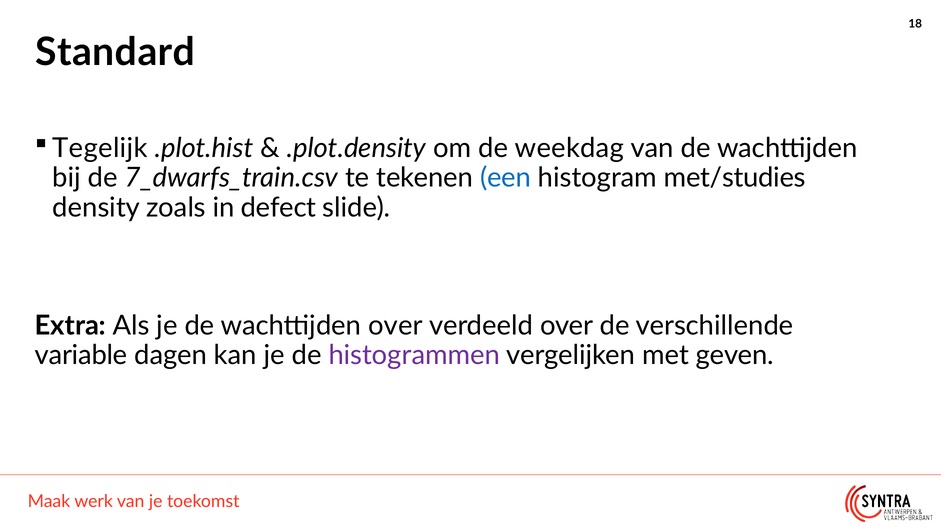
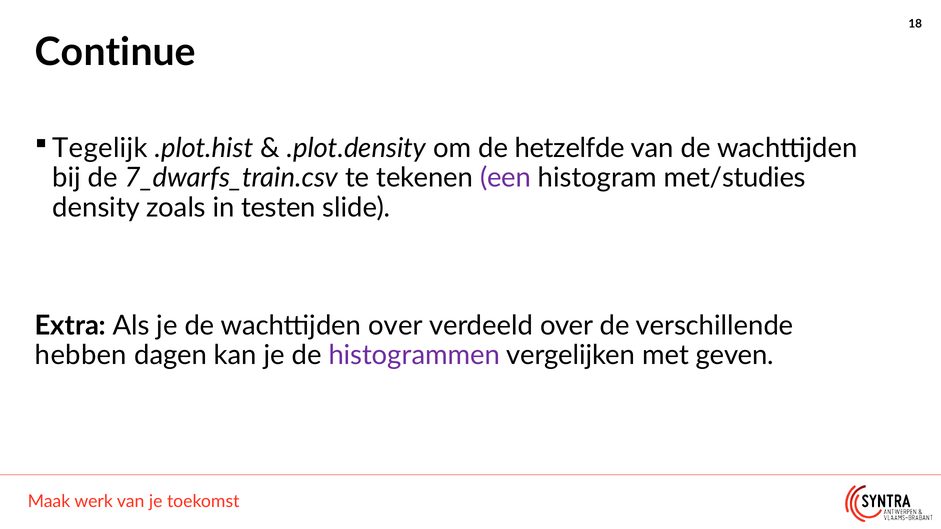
Standard: Standard -> Continue (115, 52)
weekdag: weekdag -> hetzelfde (570, 148)
een colour: blue -> purple (506, 178)
defect: defect -> testen (278, 208)
variable: variable -> hebben (81, 356)
